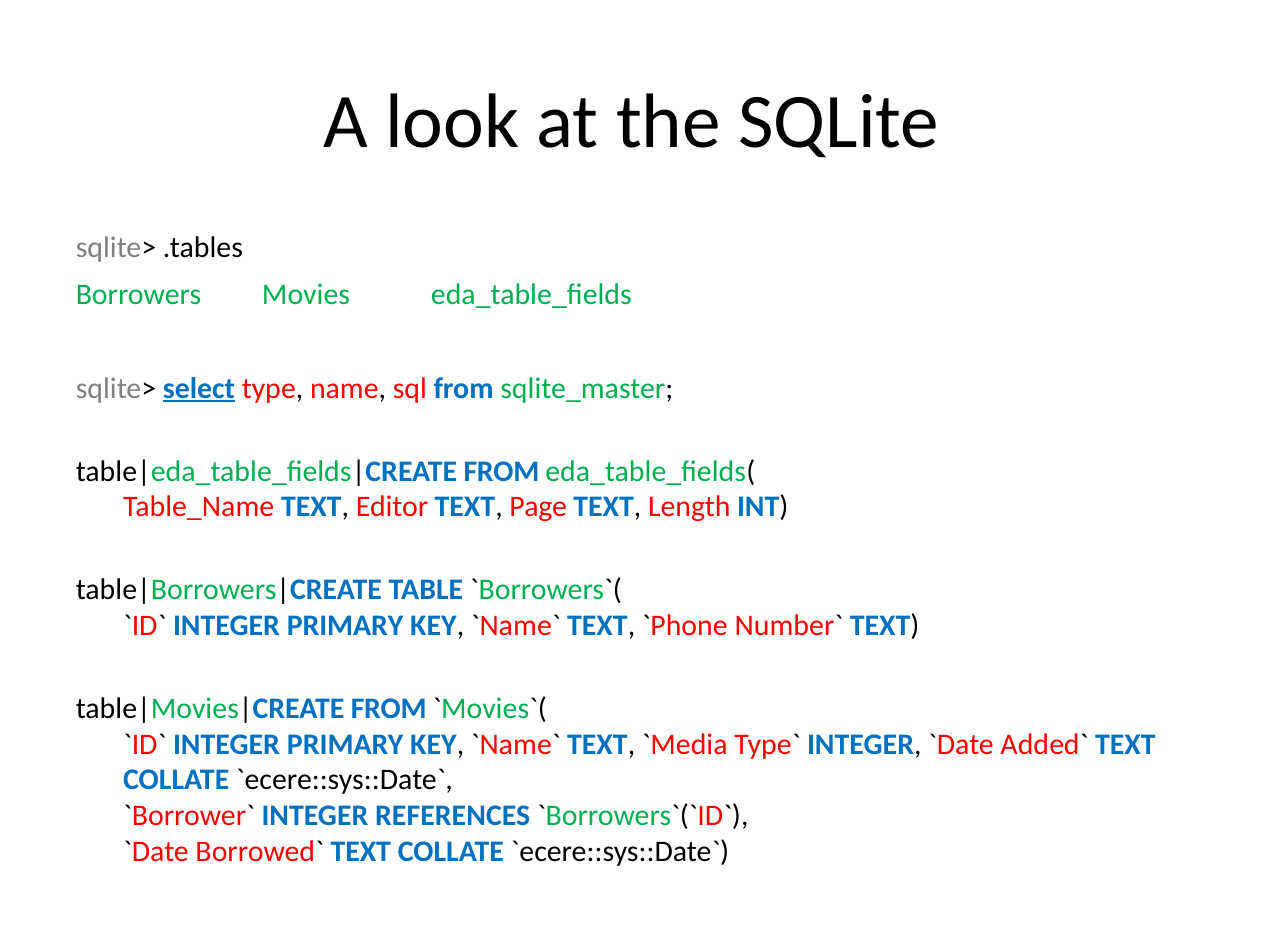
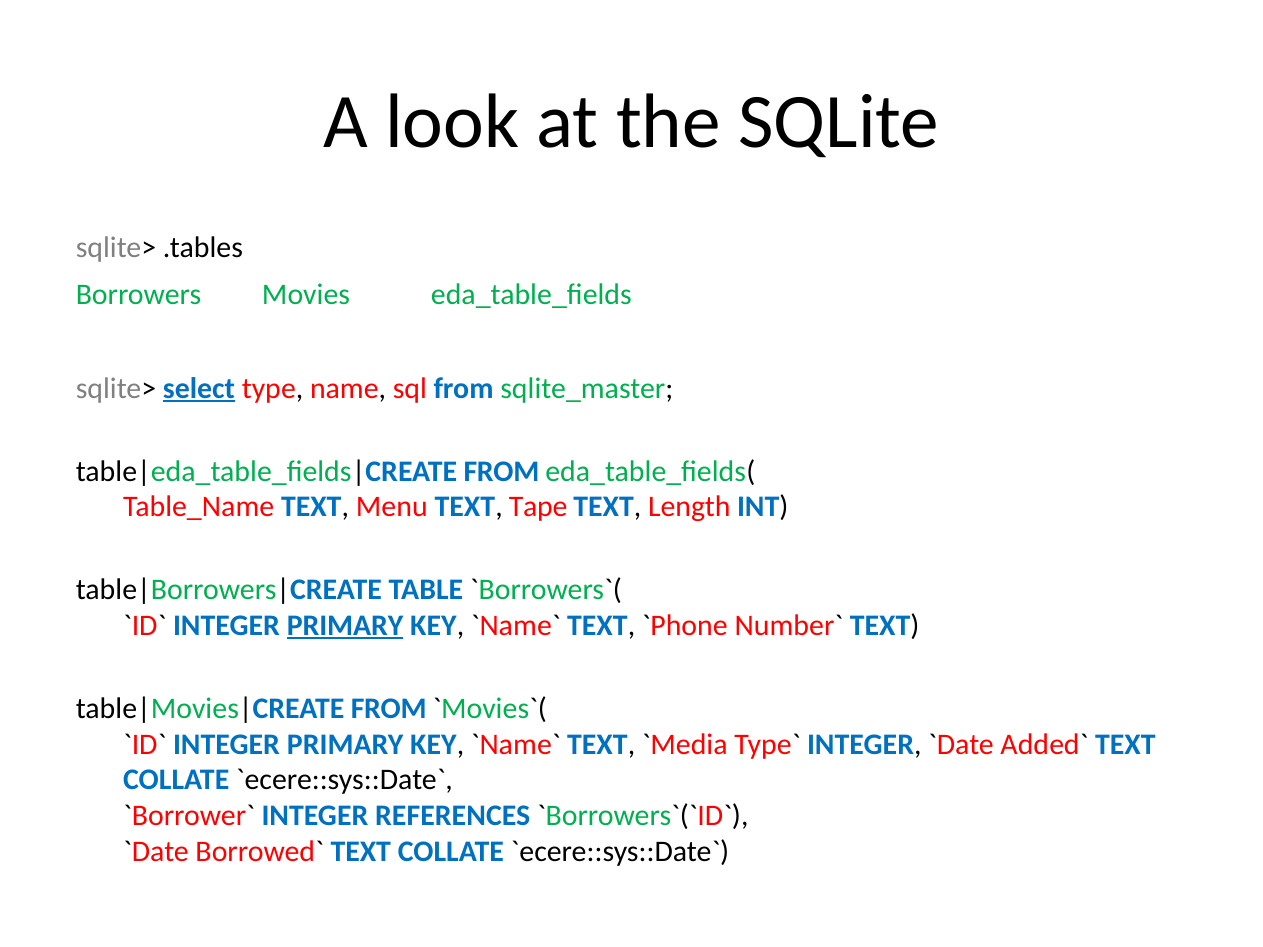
Editor: Editor -> Menu (392, 507)
Page: Page -> Tape (538, 507)
PRIMARY underline: none -> present (345, 626)
